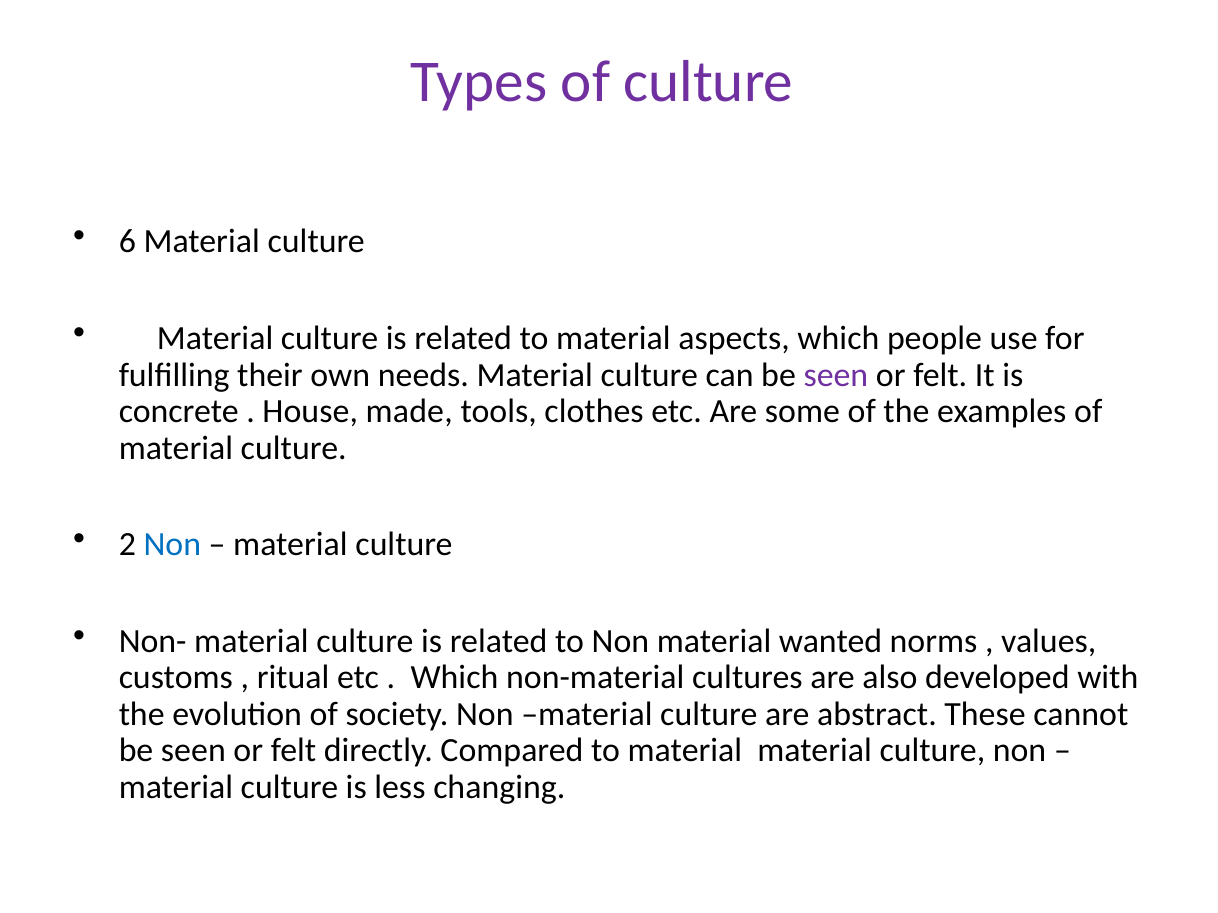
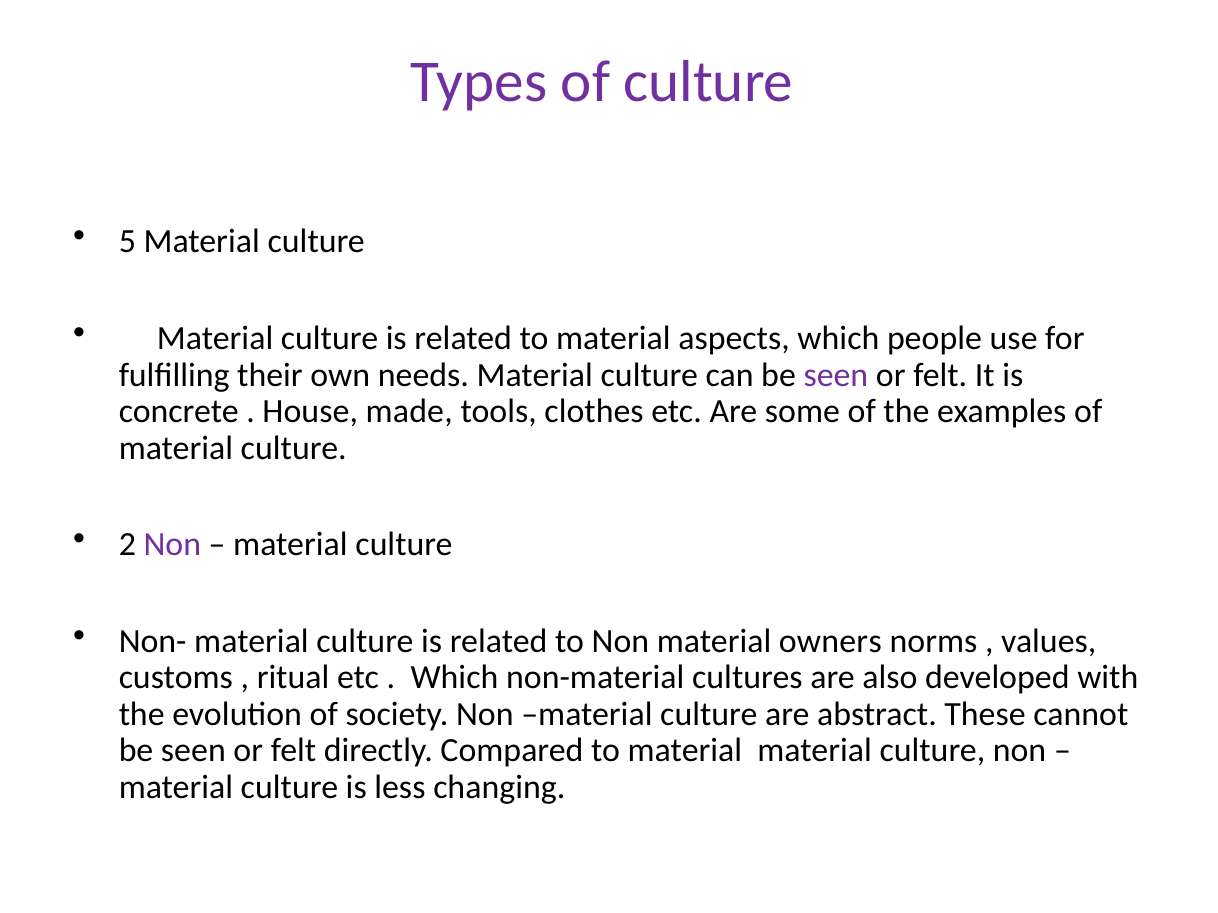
6: 6 -> 5 (127, 242)
Non colour: blue -> purple (172, 545)
wanted: wanted -> owners (830, 641)
